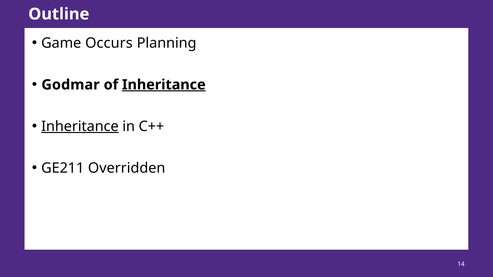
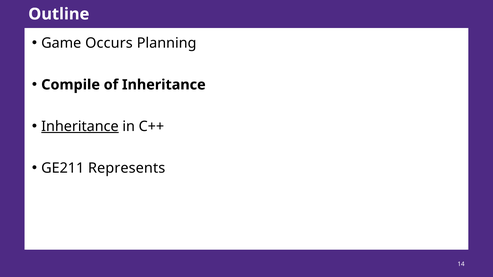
Godmar: Godmar -> Compile (71, 85)
Inheritance underline: present -> none (164, 85)
Overridden: Overridden -> Represents (127, 168)
